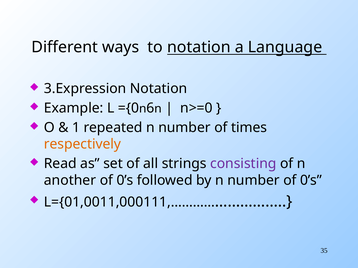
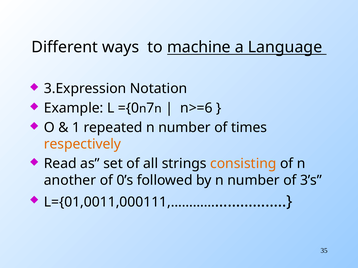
to notation: notation -> machine (199, 47)
6: 6 -> 7 (150, 108)
n>=0: n>=0 -> n>=6 (196, 108)
consisting colour: purple -> orange (243, 164)
number of 0’s: 0’s -> 3’s (311, 181)
